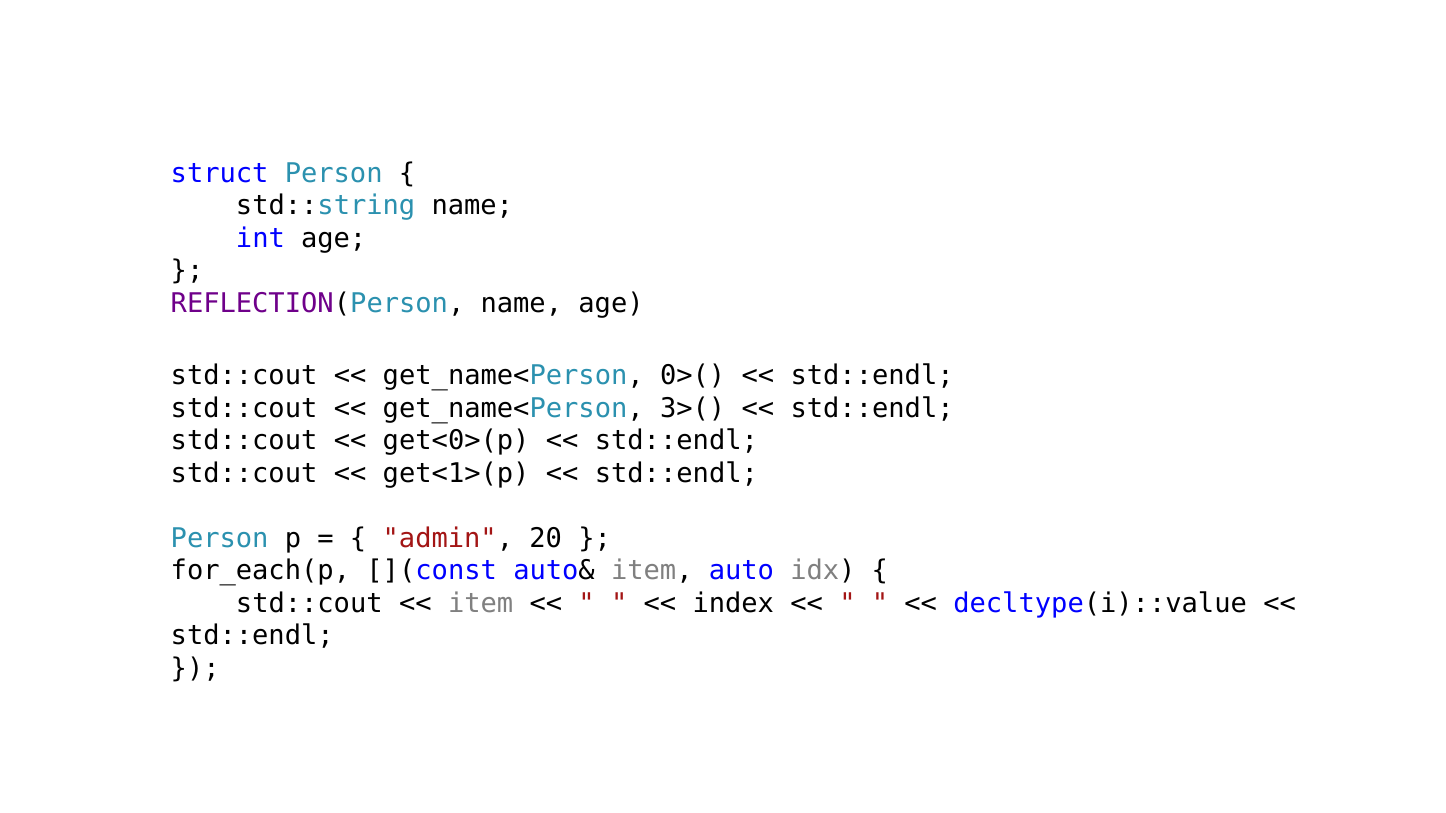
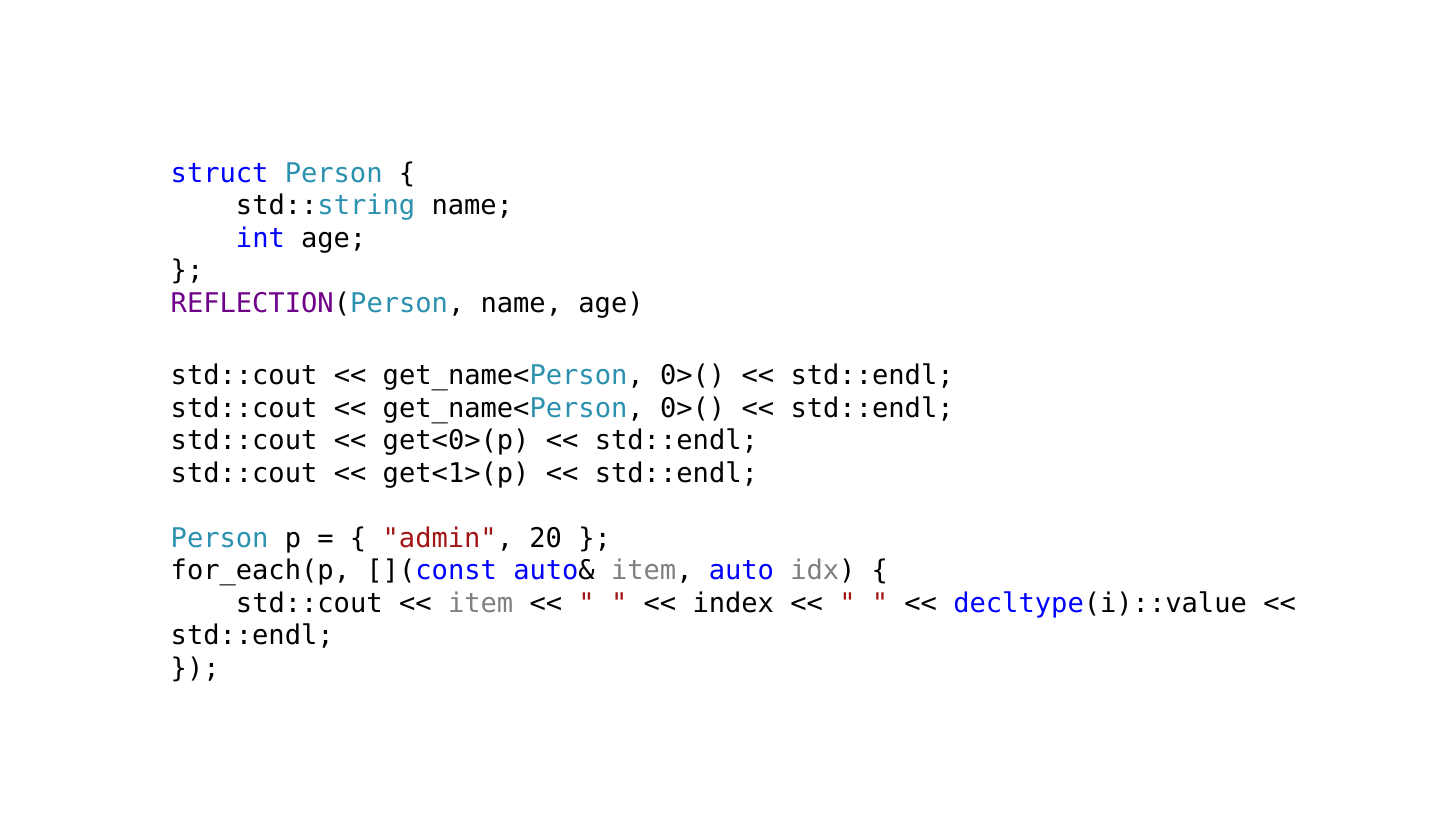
3>(: 3>( -> 0>( (693, 409)
